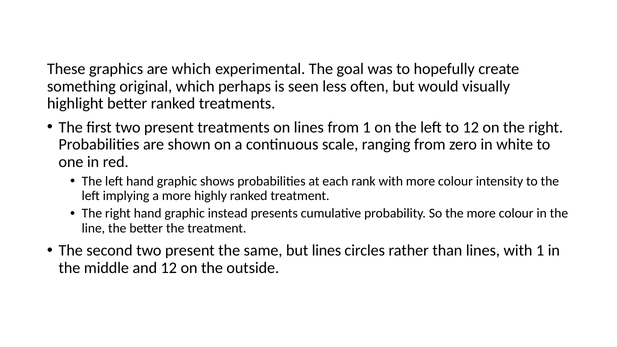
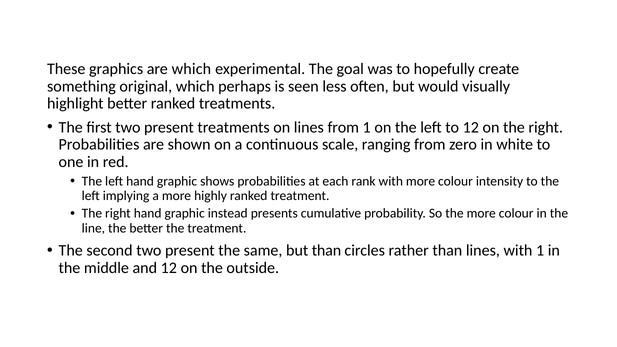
but lines: lines -> than (326, 251)
